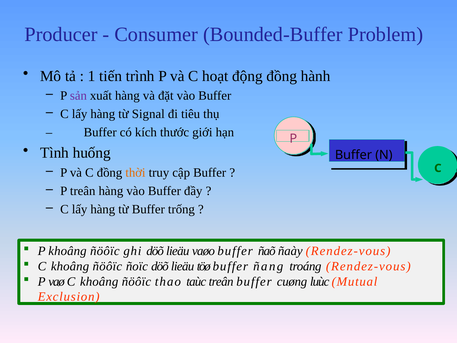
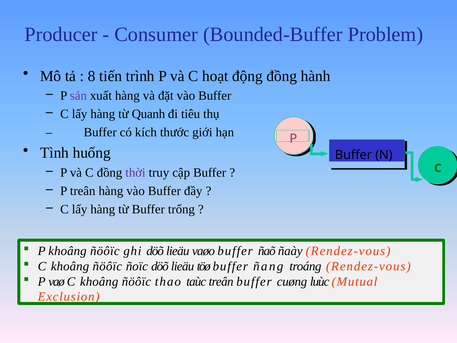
1: 1 -> 8 (92, 76)
Signal: Signal -> Quanh (148, 114)
thời colour: orange -> purple (135, 173)
